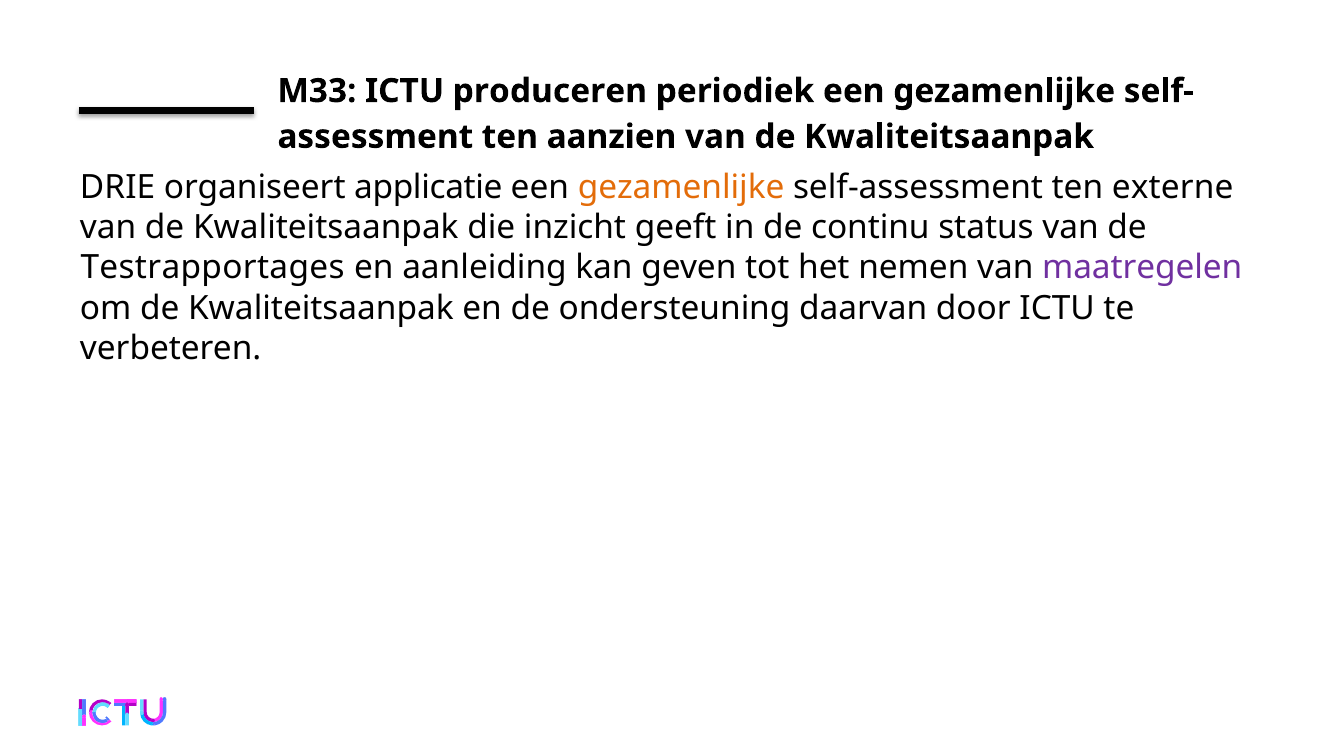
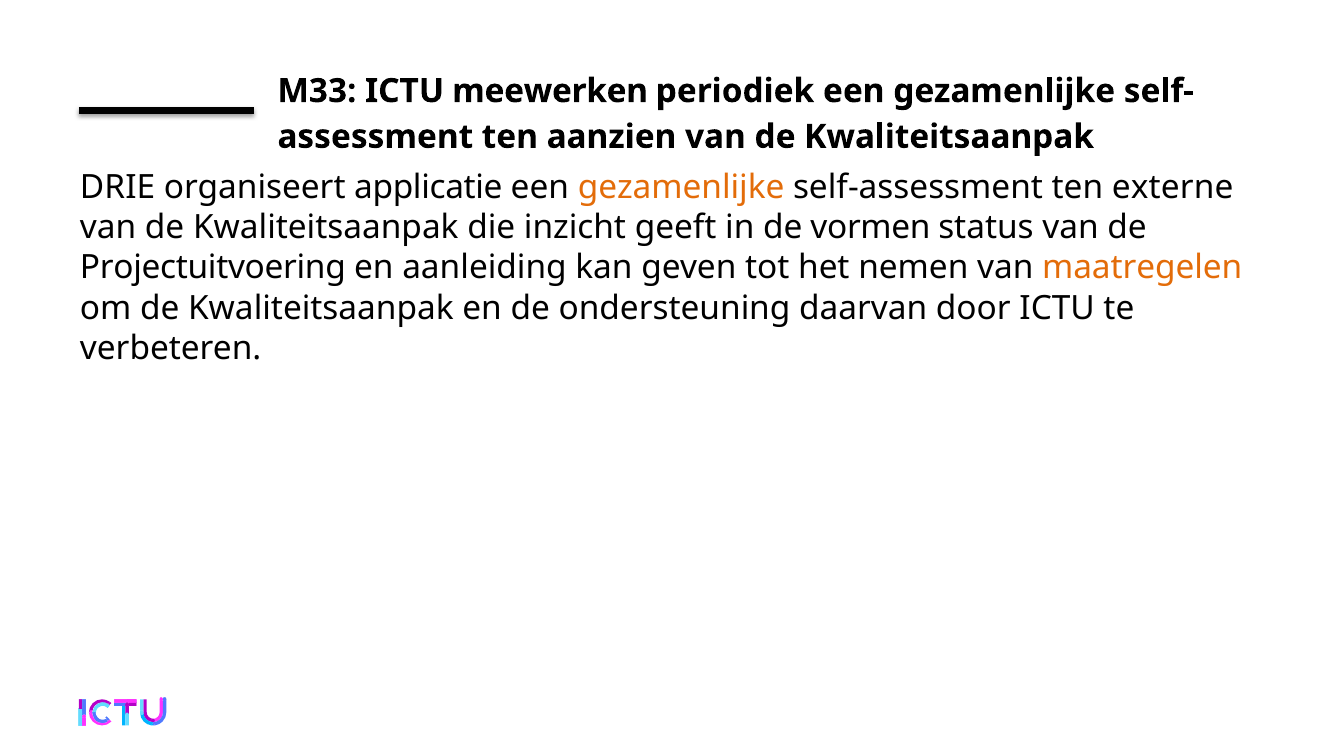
produceren: produceren -> meewerken (550, 91)
continu: continu -> vormen (871, 228)
Testrapportages: Testrapportages -> Projectuitvoering (213, 268)
maatregelen colour: purple -> orange (1142, 268)
